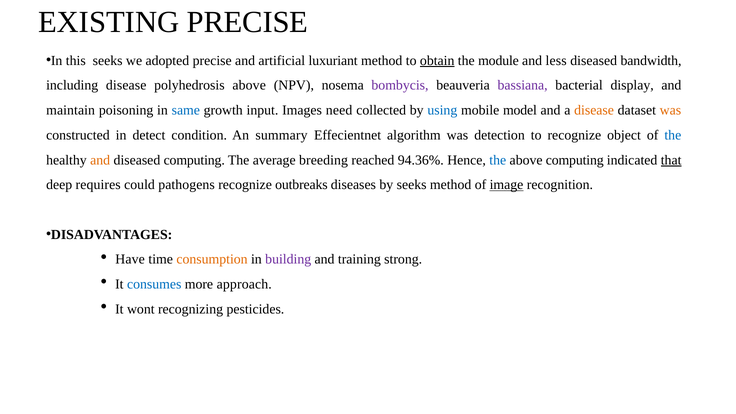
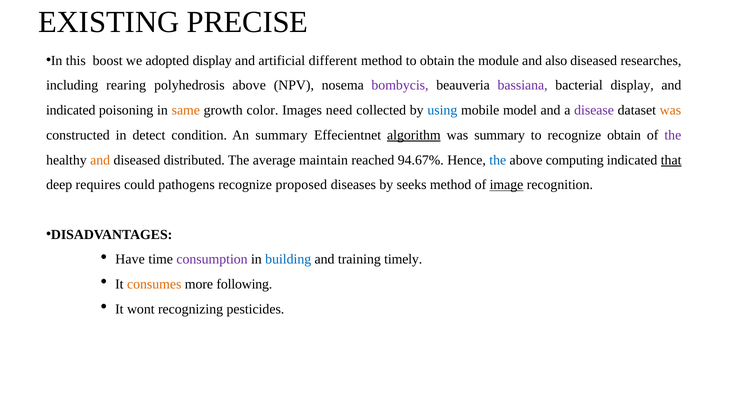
this seeks: seeks -> boost (108, 61)
adopted precise: precise -> display (212, 61)
luxuriant: luxuriant -> different (333, 61)
obtain underline: present -> none (437, 61)
less: less -> also (556, 61)
bandwidth: bandwidth -> researches (651, 61)
including disease: disease -> rearing (126, 85)
maintain: maintain -> indicated (71, 110)
same colour: blue -> orange (186, 110)
input: input -> color (262, 110)
disease colour: orange -> purple (594, 110)
algorithm underline: none -> present (414, 135)
was detection: detection -> summary (500, 135)
recognize object: object -> obtain (624, 135)
the colour: blue -> purple (673, 135)
diseased computing: computing -> distributed (194, 160)
breeding: breeding -> maintain (324, 160)
94.36%: 94.36% -> 94.67% (421, 160)
outbreaks: outbreaks -> proposed (301, 185)
consumption colour: orange -> purple (212, 259)
building colour: purple -> blue (288, 259)
strong: strong -> timely (403, 259)
consumes colour: blue -> orange (154, 284)
approach: approach -> following (244, 284)
